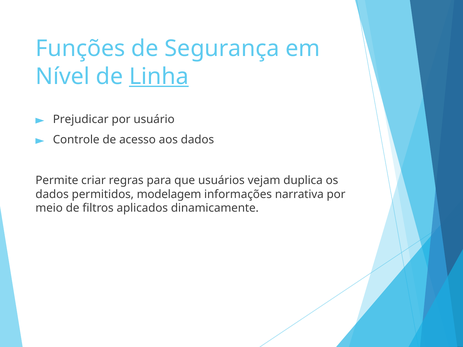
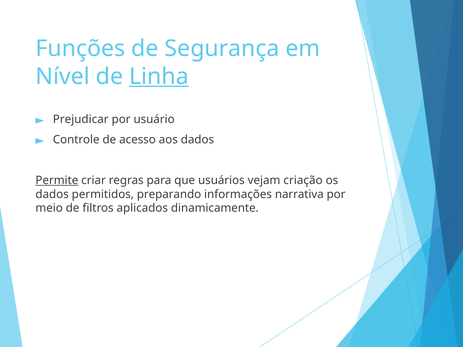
Permite underline: none -> present (57, 180)
duplica: duplica -> criação (303, 180)
modelagem: modelagem -> preparando (169, 194)
